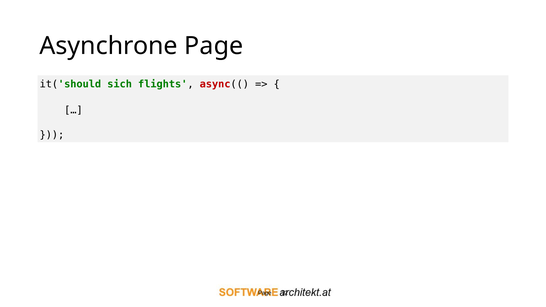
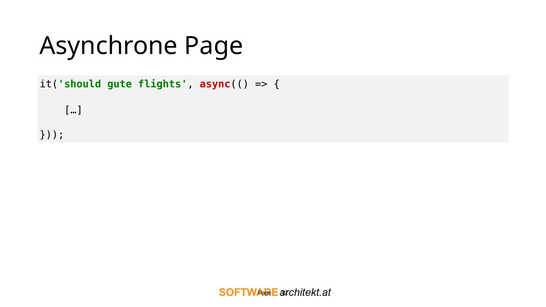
sich: sich -> gute (120, 84)
